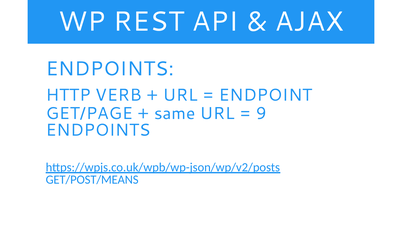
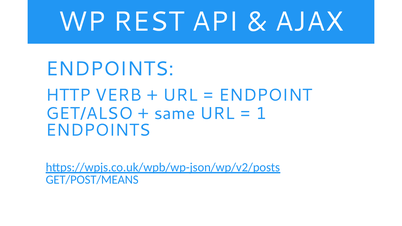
GET/PAGE: GET/PAGE -> GET/ALSO (89, 114)
9: 9 -> 1 (261, 114)
